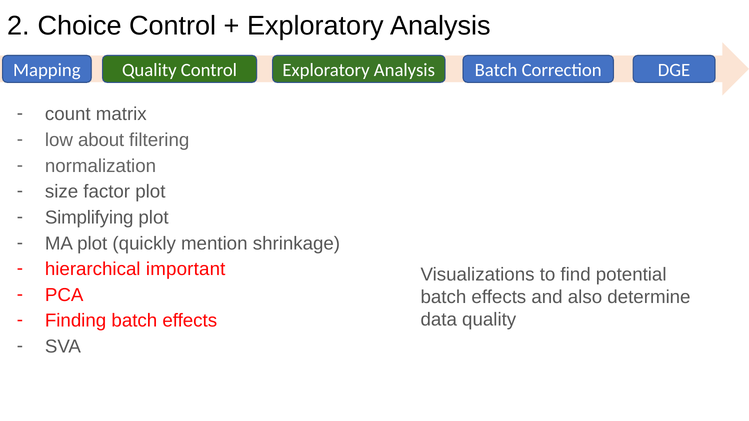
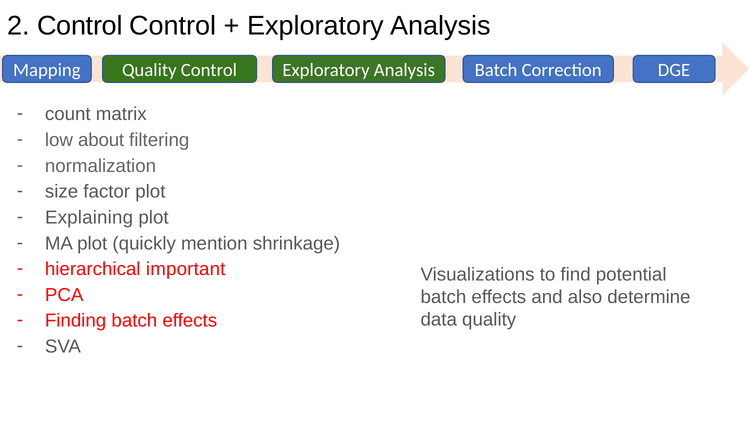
2 Choice: Choice -> Control (80, 26)
Simplifying: Simplifying -> Explaining (89, 218)
